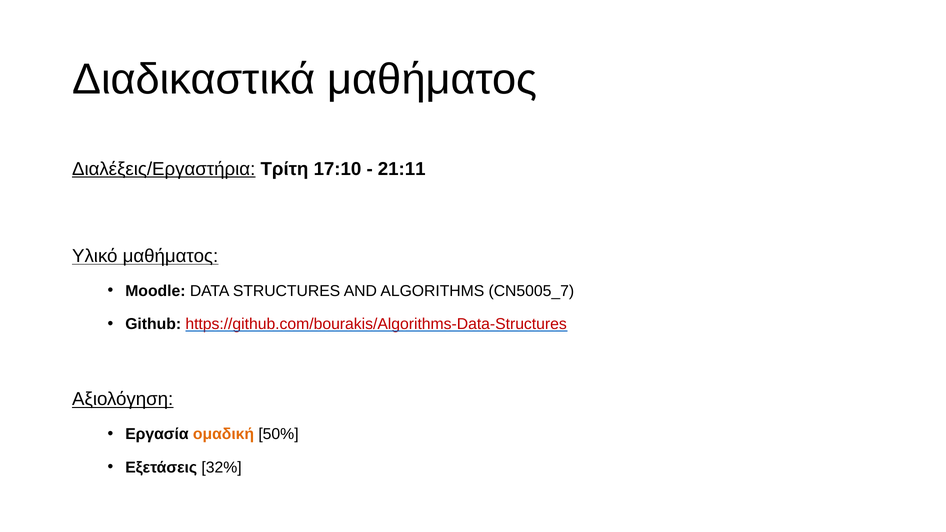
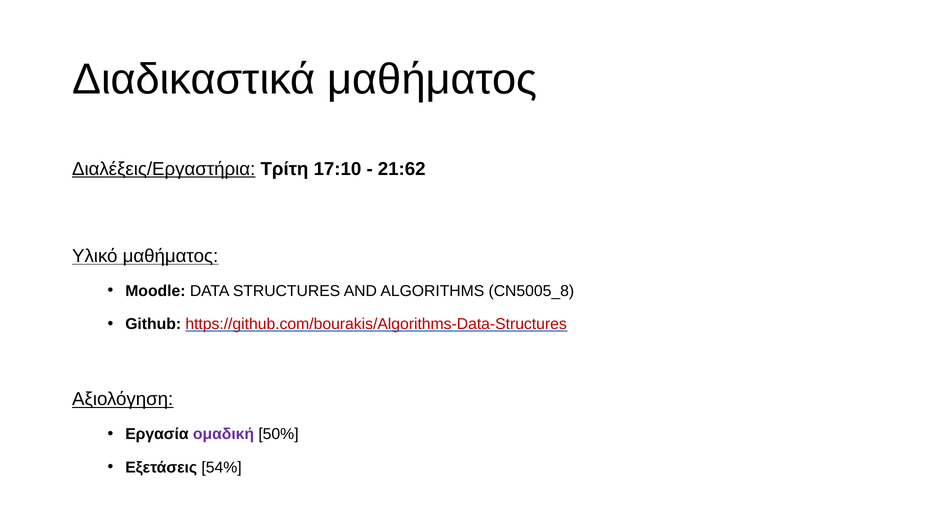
21:11: 21:11 -> 21:62 (402, 169)
CN5005_7: CN5005_7 -> CN5005_8 (531, 291)
ομαδική colour: orange -> purple (224, 434)
32%: 32% -> 54% (222, 468)
